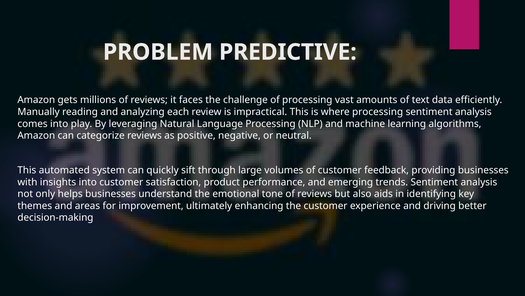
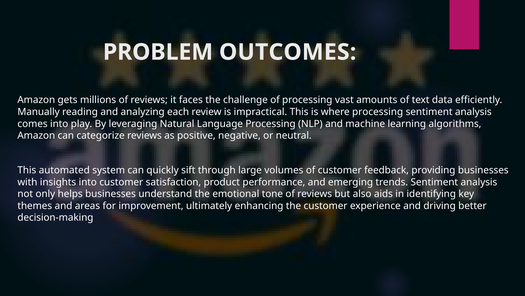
PREDICTIVE: PREDICTIVE -> OUTCOMES (288, 52)
